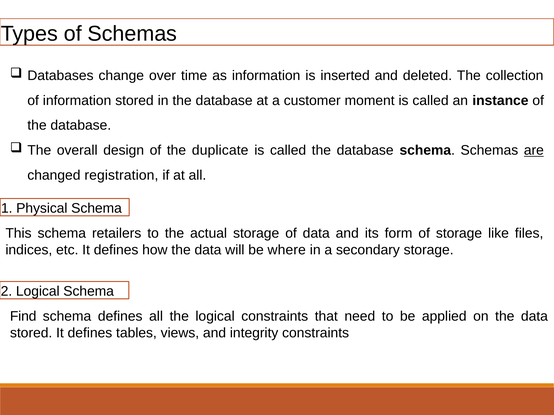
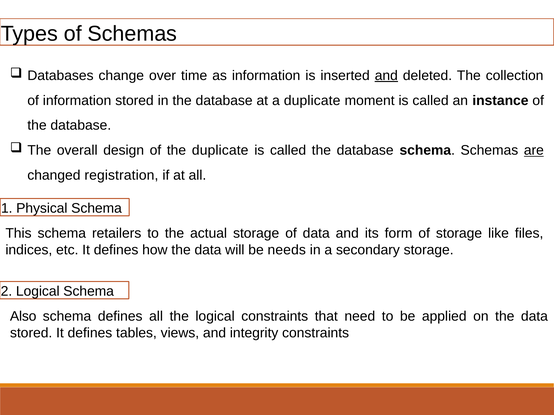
and underline: none -> present (386, 76)
a customer: customer -> duplicate (312, 101)
where: where -> needs (287, 250)
Find: Find -> Also (23, 317)
